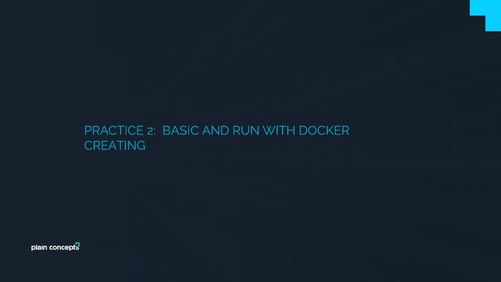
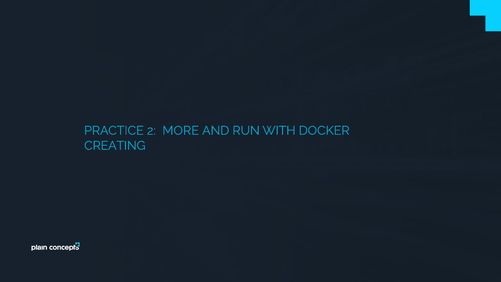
BASIC: BASIC -> MORE (181, 130)
